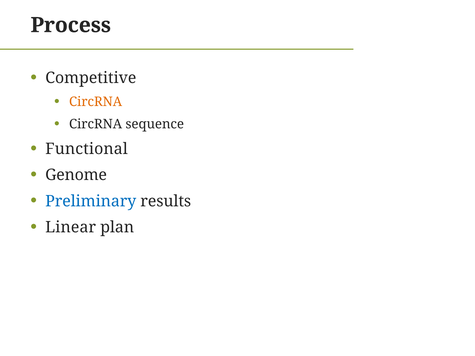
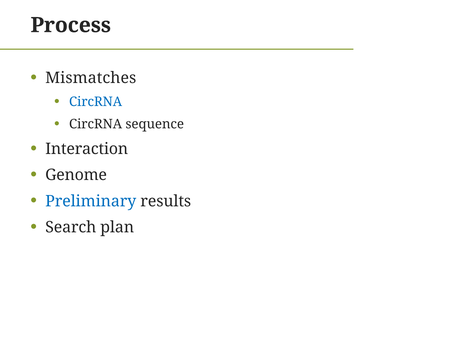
Competitive: Competitive -> Mismatches (91, 78)
CircRNA colour: orange -> blue (96, 102)
Functional: Functional -> Interaction (87, 149)
Linear: Linear -> Search (71, 227)
